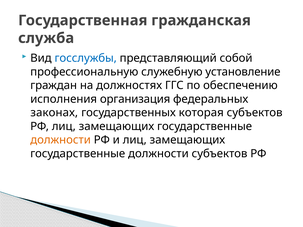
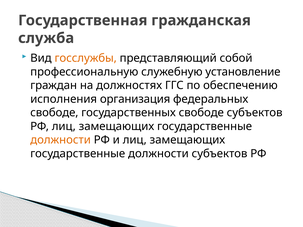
госслужбы colour: blue -> orange (86, 58)
законах: законах -> свободе (54, 113)
государственных которая: которая -> свободе (201, 113)
